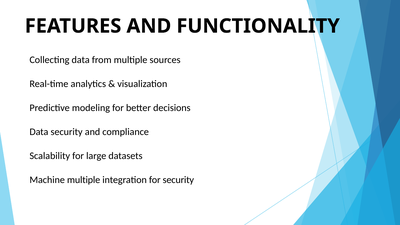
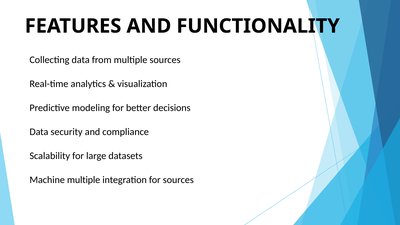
for security: security -> sources (178, 180)
